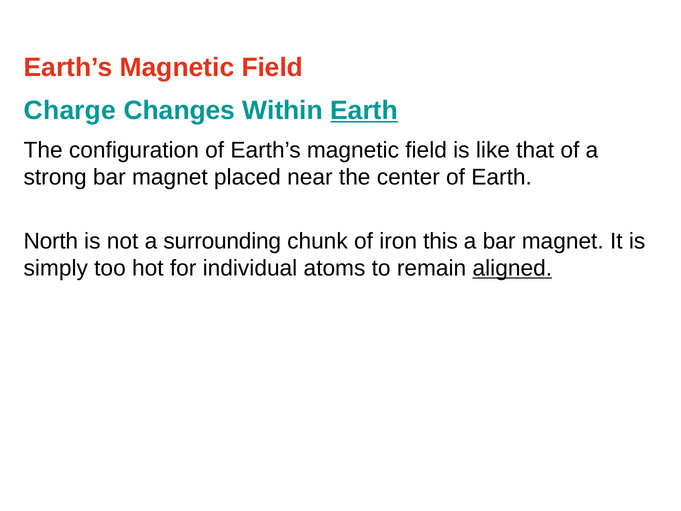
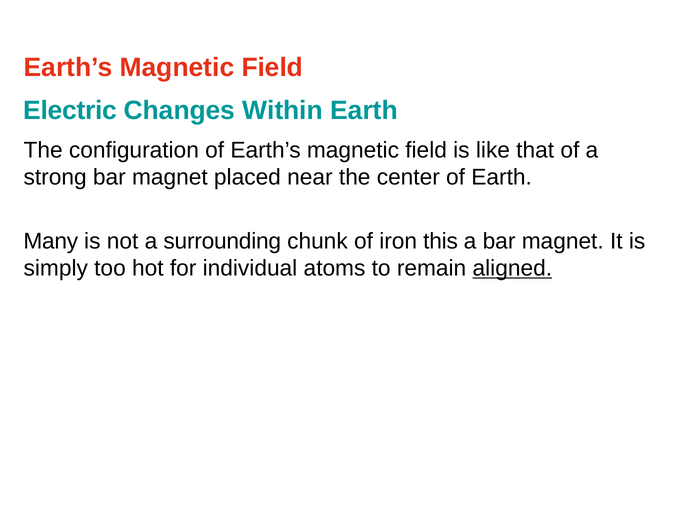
Charge: Charge -> Electric (70, 110)
Earth underline: present -> none (364, 110)
North: North -> Many (51, 241)
